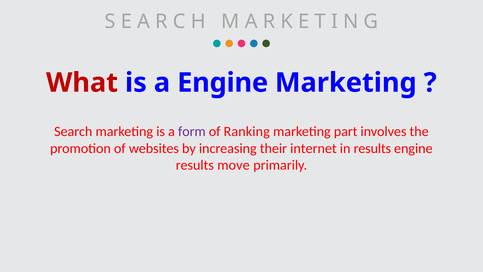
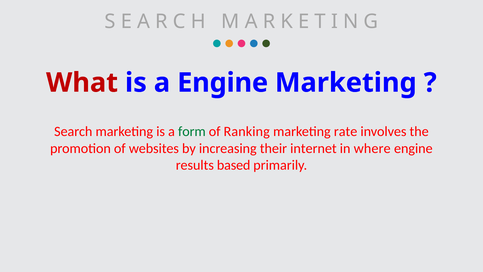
form colour: purple -> green (192, 131)
part: part -> rate (346, 131)
in results: results -> where (372, 148)
move: move -> based (234, 165)
